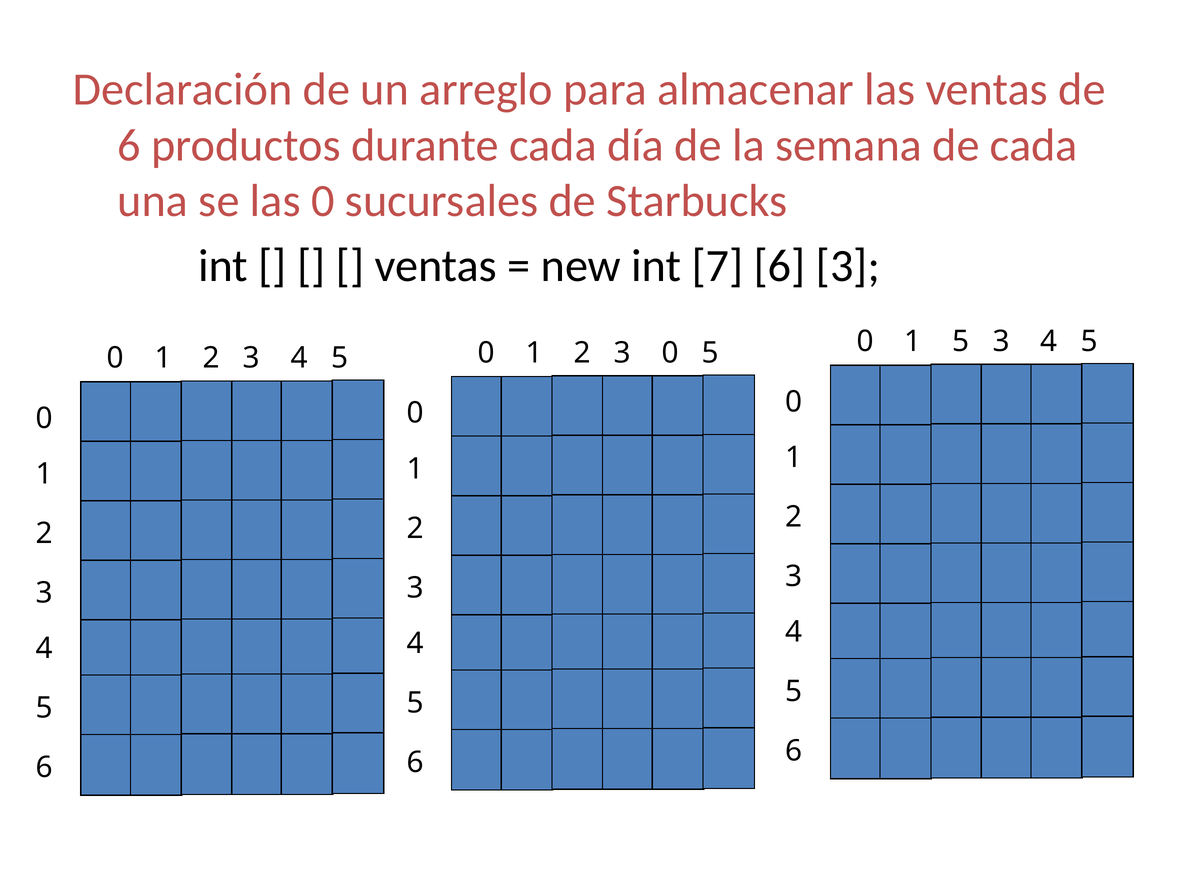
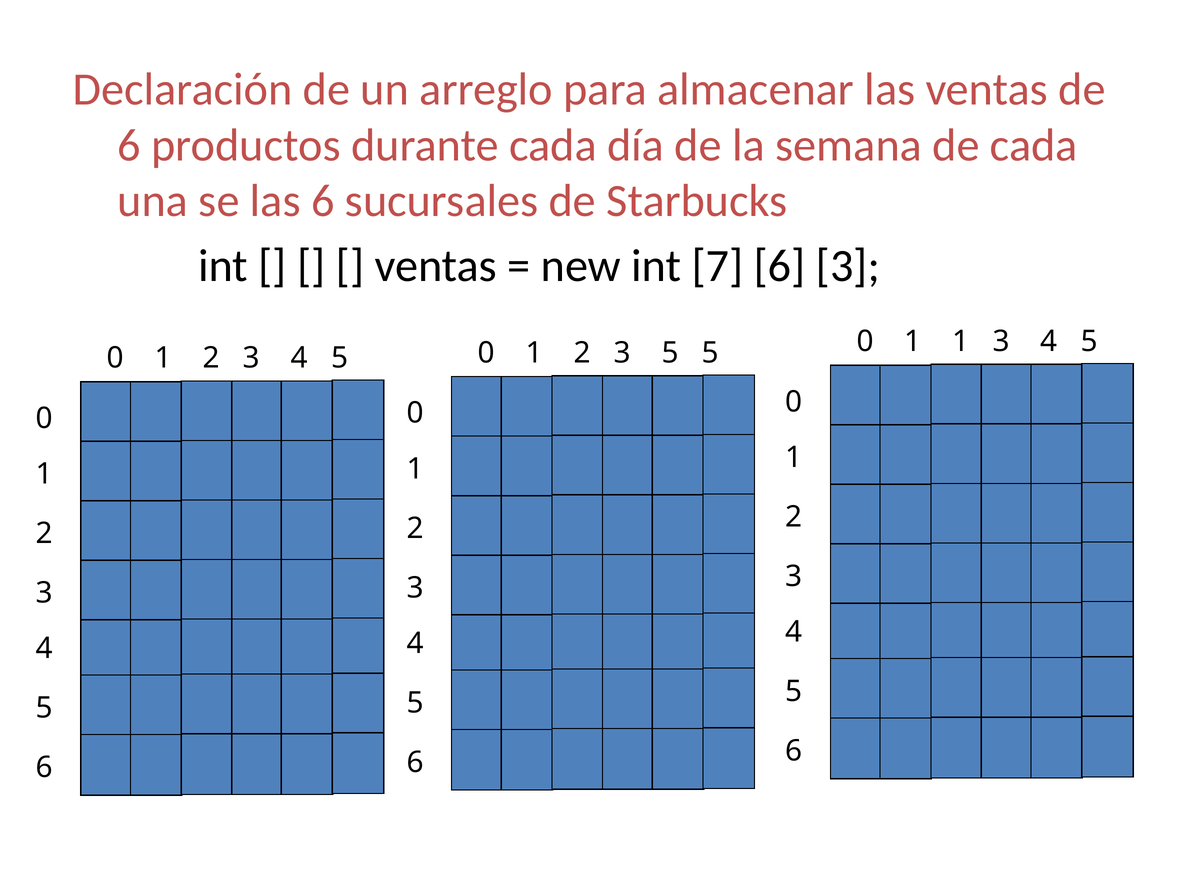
las 0: 0 -> 6 (323, 201)
1 5: 5 -> 1 (961, 341)
2 3 0: 0 -> 5 (670, 353)
